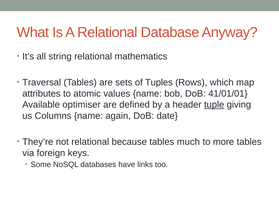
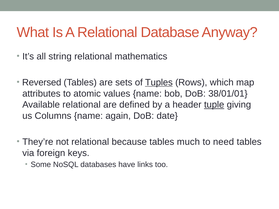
Traversal: Traversal -> Reversed (42, 82)
Tuples underline: none -> present (159, 82)
41/01/01: 41/01/01 -> 38/01/01 (228, 94)
Available optimiser: optimiser -> relational (82, 105)
more: more -> need (224, 142)
